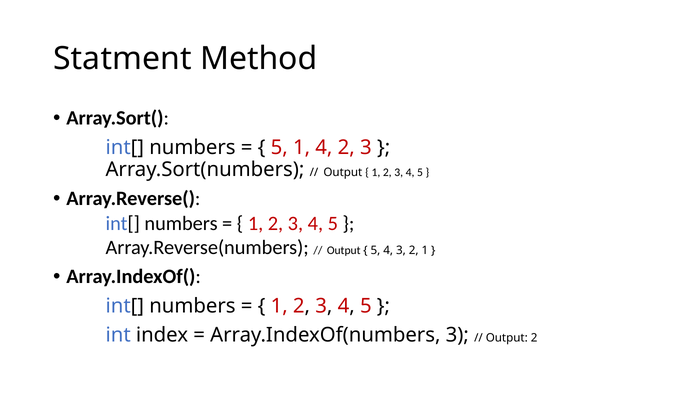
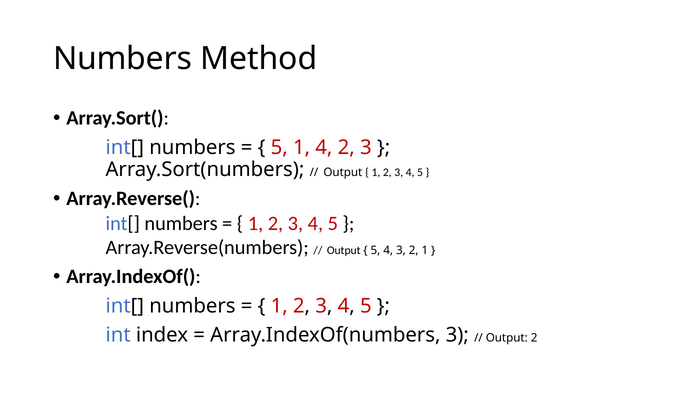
Statment: Statment -> Numbers (123, 59)
